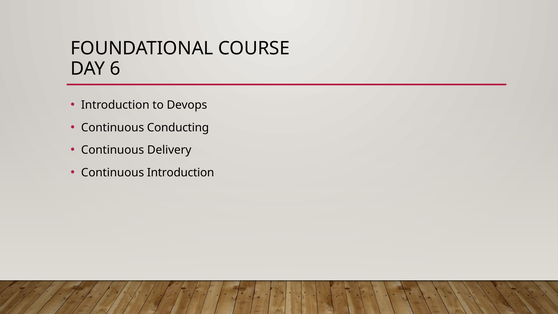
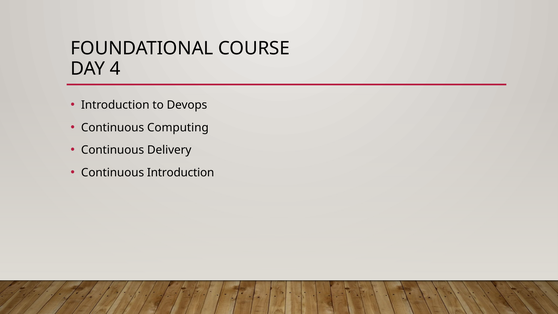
6: 6 -> 4 (115, 69)
Conducting: Conducting -> Computing (178, 127)
